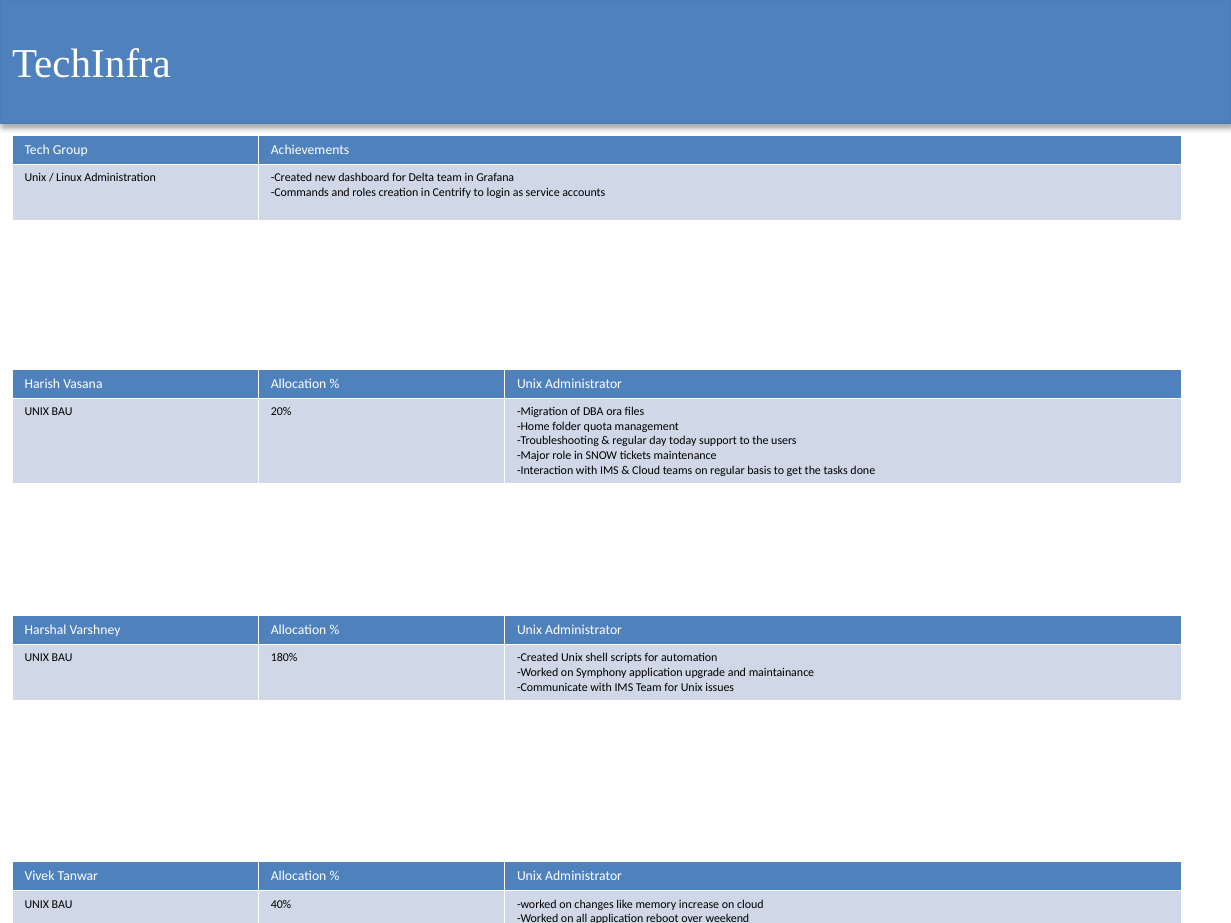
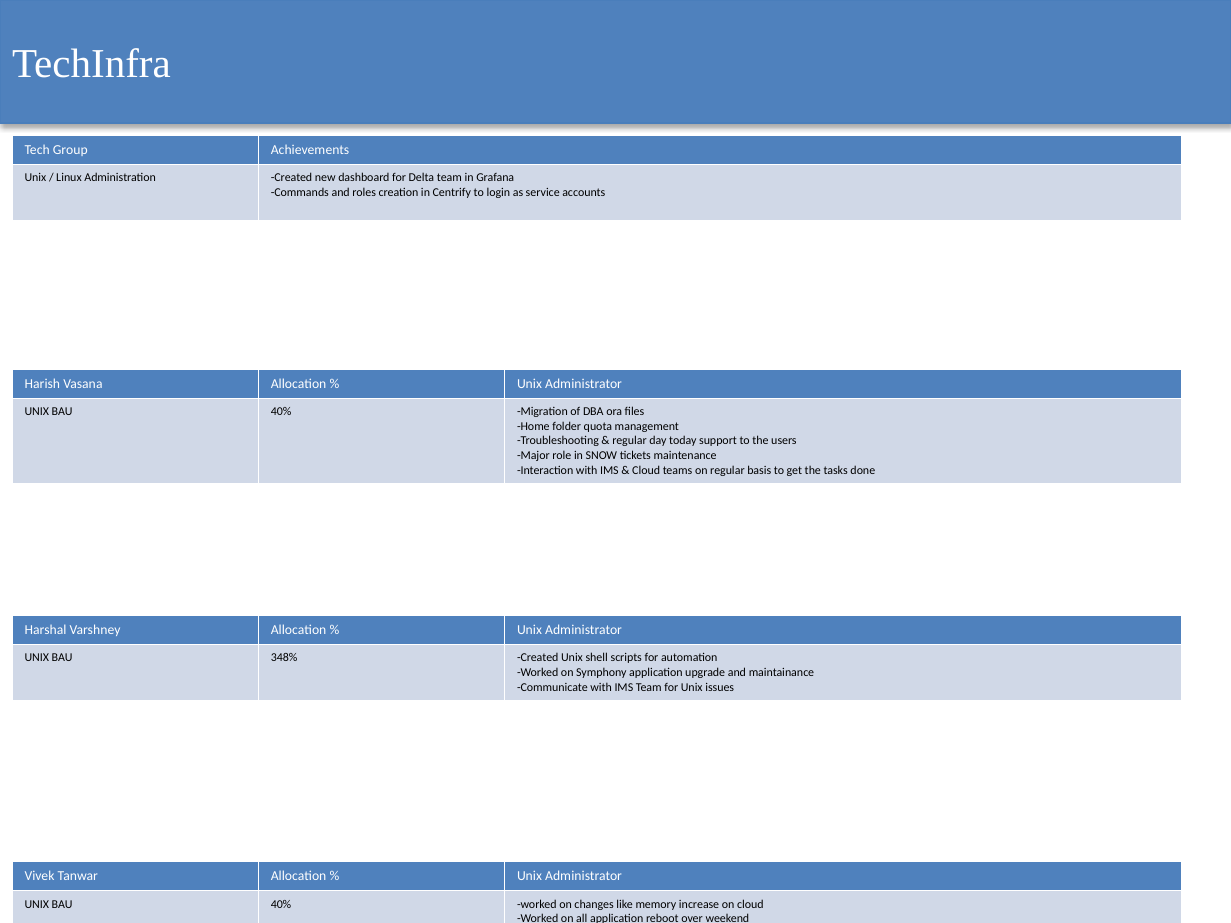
20%: 20% -> 40% (281, 412)
180%: 180% -> 348% (284, 658)
